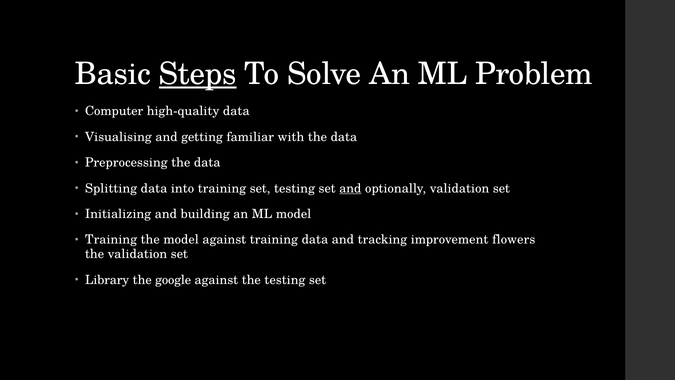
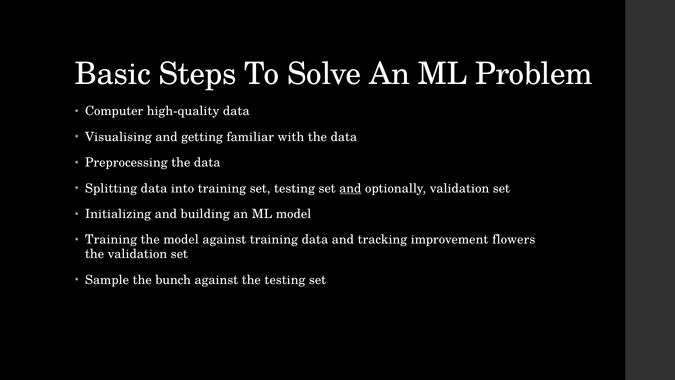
Steps underline: present -> none (198, 74)
Library: Library -> Sample (107, 280)
google: google -> bunch (173, 280)
